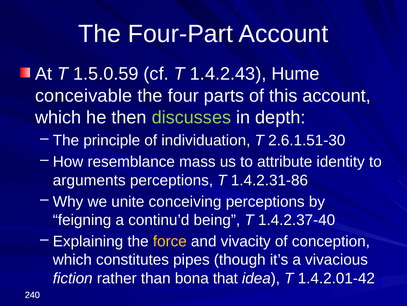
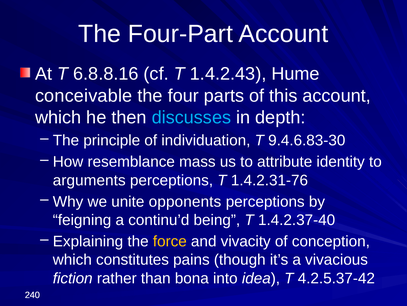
1.5.0.59: 1.5.0.59 -> 6.8.8.16 (106, 74)
discusses colour: light green -> light blue (191, 117)
2.6.1.51-30: 2.6.1.51-30 -> 9.4.6.83-30 (307, 140)
1.4.2.31-86: 1.4.2.31-86 -> 1.4.2.31-76 (269, 180)
conceiving: conceiving -> opponents (185, 201)
pipes: pipes -> pains (191, 259)
that: that -> into (225, 278)
1.4.2.01-42: 1.4.2.01-42 -> 4.2.5.37-42 (336, 278)
